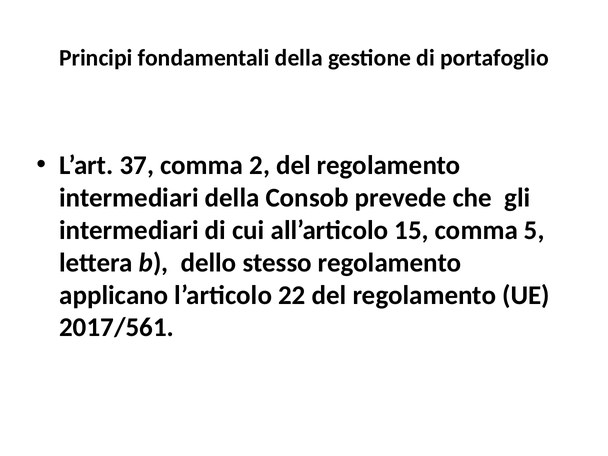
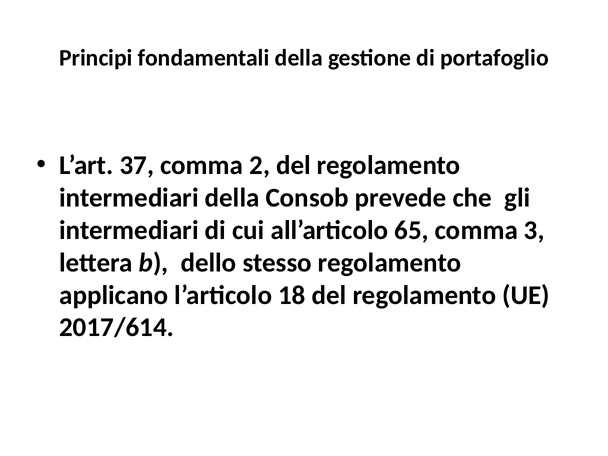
15: 15 -> 65 (411, 230)
5: 5 -> 3 (534, 230)
22: 22 -> 18 (292, 295)
2017/561: 2017/561 -> 2017/614 (117, 328)
